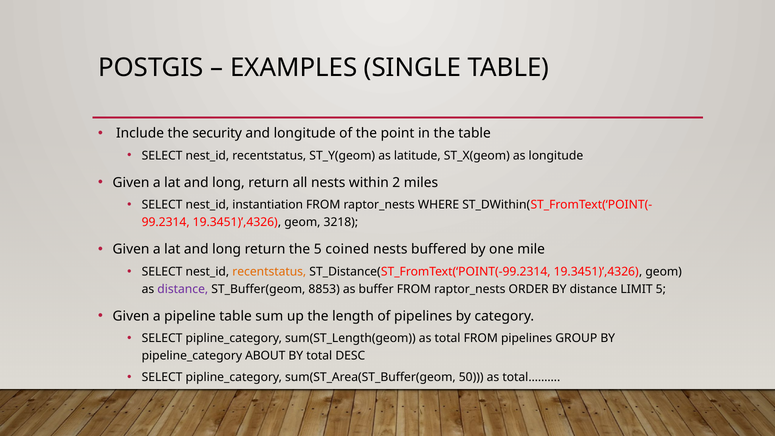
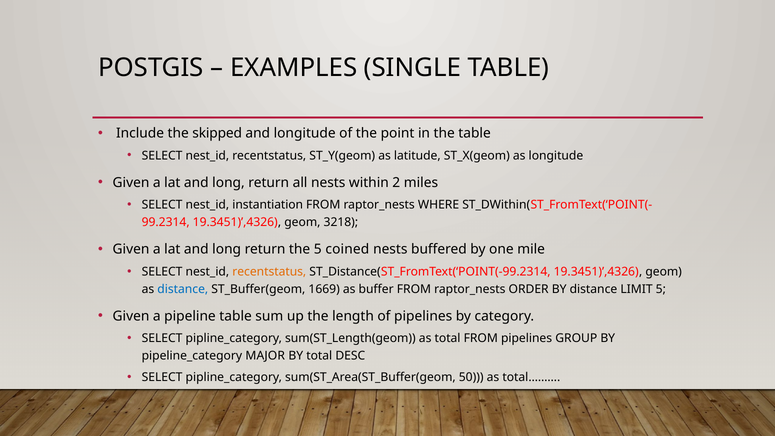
security: security -> skipped (217, 133)
distance colour: purple -> blue (183, 289)
8853: 8853 -> 1669 (324, 289)
ABOUT: ABOUT -> MAJOR (265, 356)
